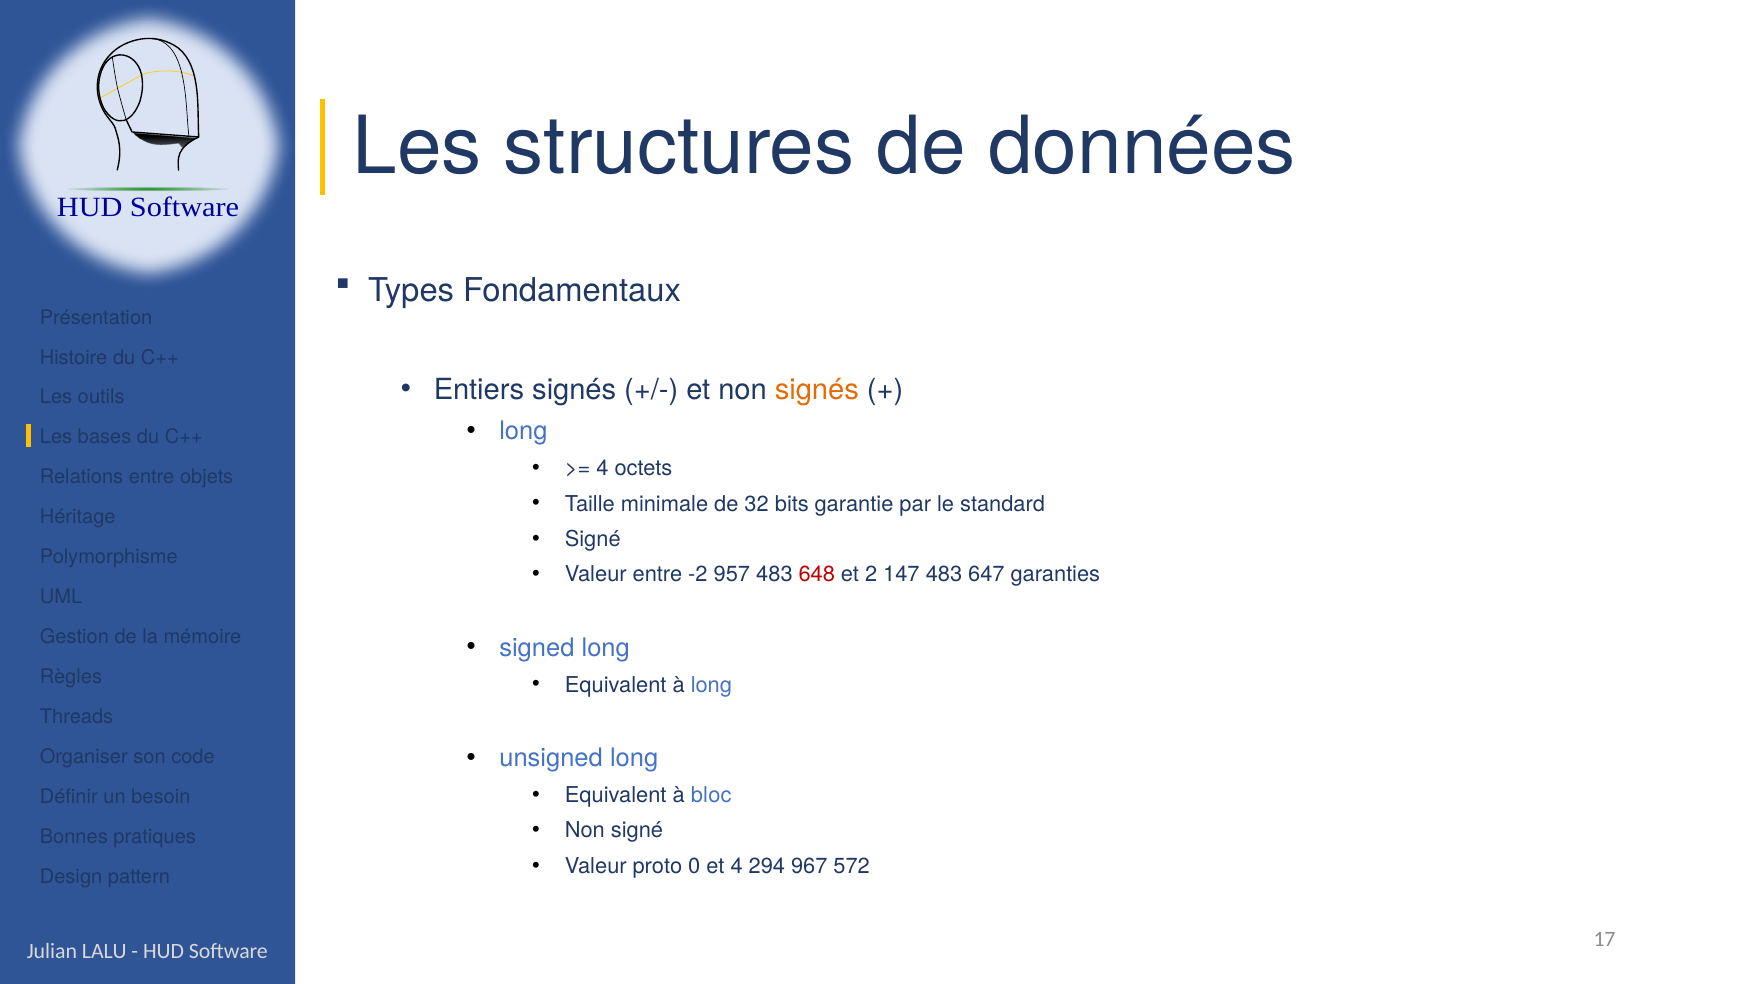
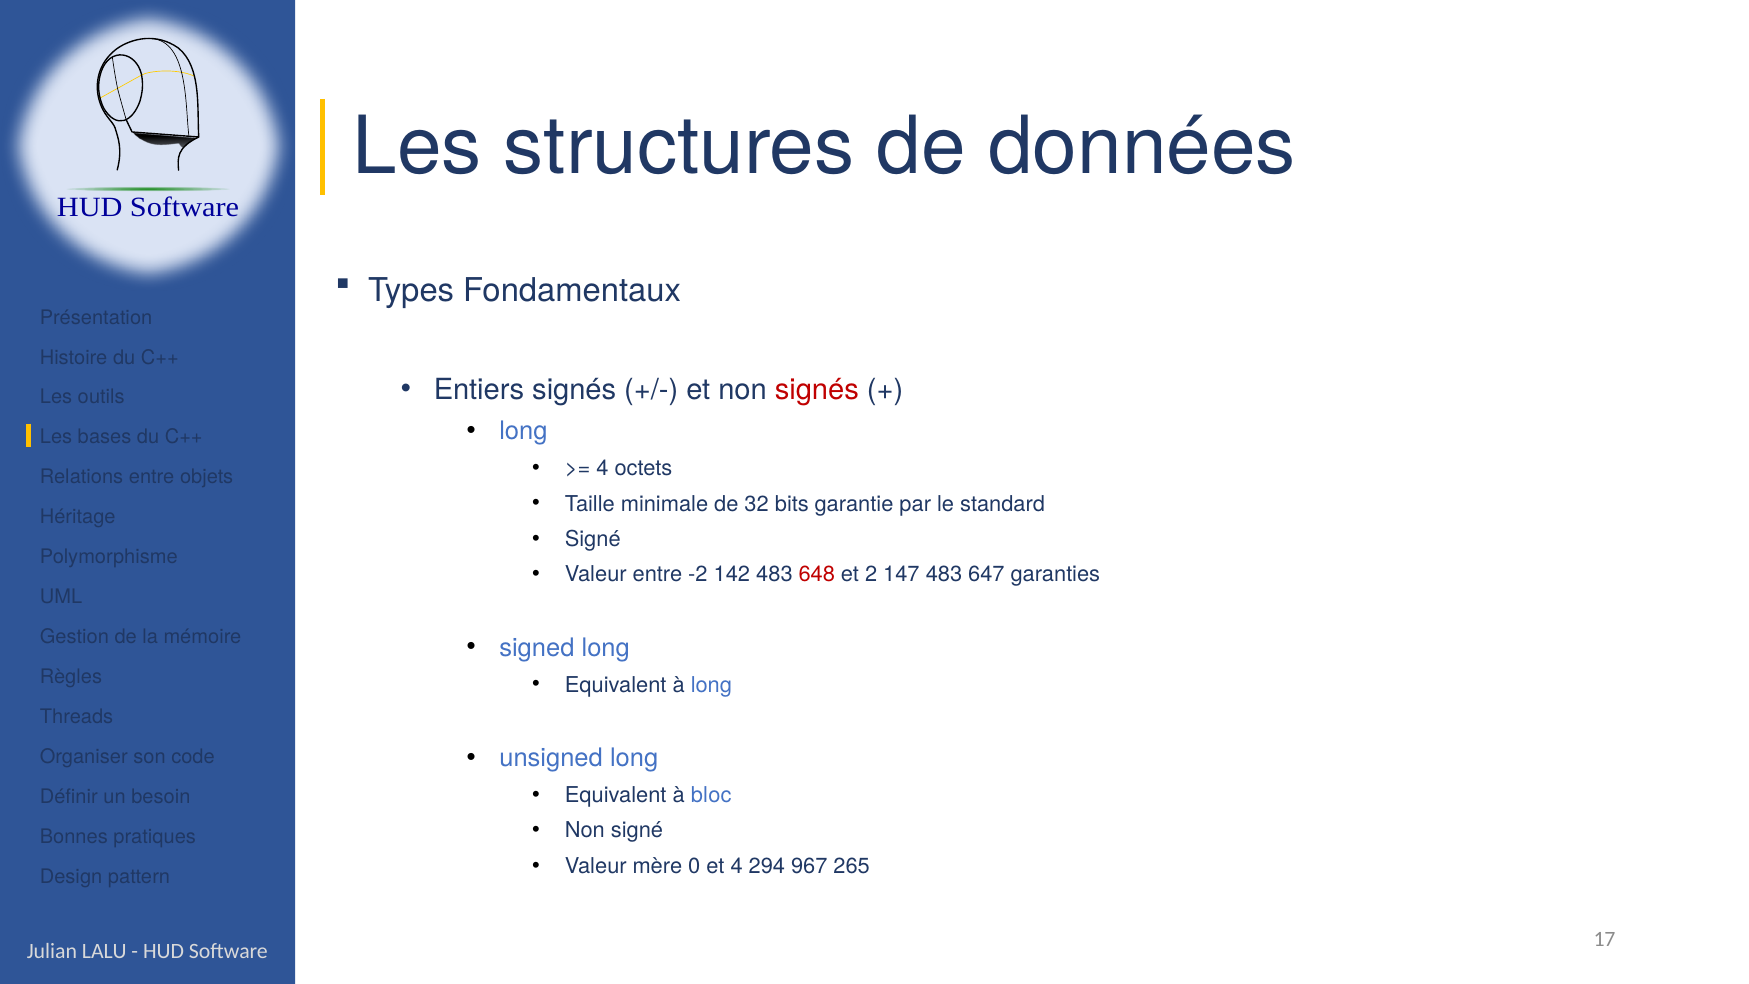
signés colour: orange -> red (817, 390)
957: 957 -> 142 (732, 574)
proto: proto -> mère (657, 866)
572: 572 -> 265 (852, 866)
